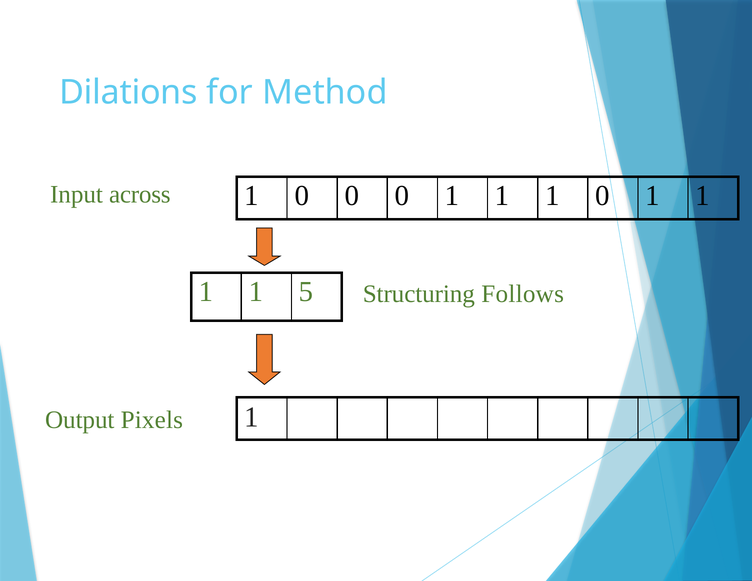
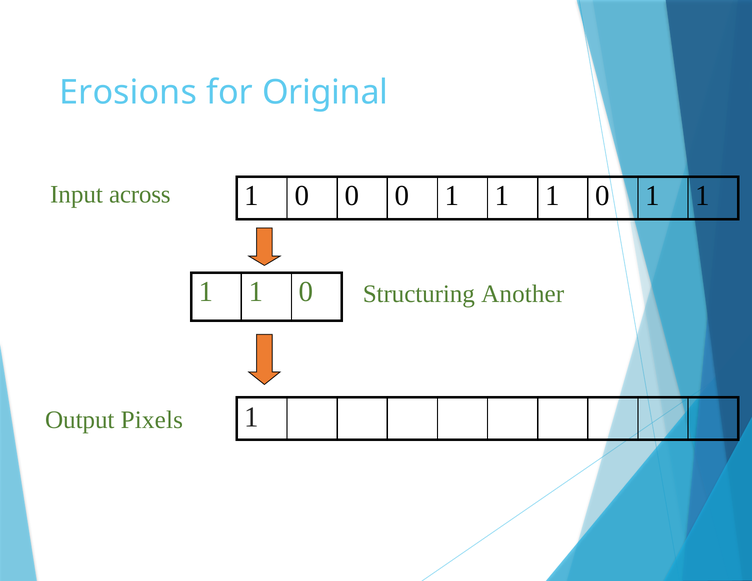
Dilations: Dilations -> Erosions (128, 92)
Method: Method -> Original (325, 92)
5: 5 -> 0 (306, 292)
Follows: Follows -> Another (523, 294)
